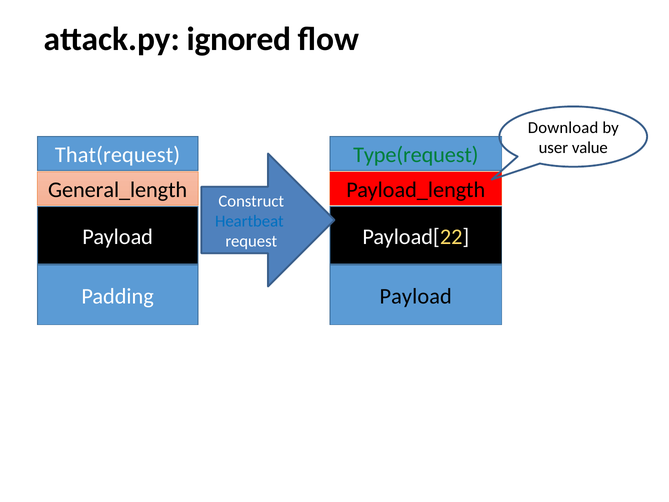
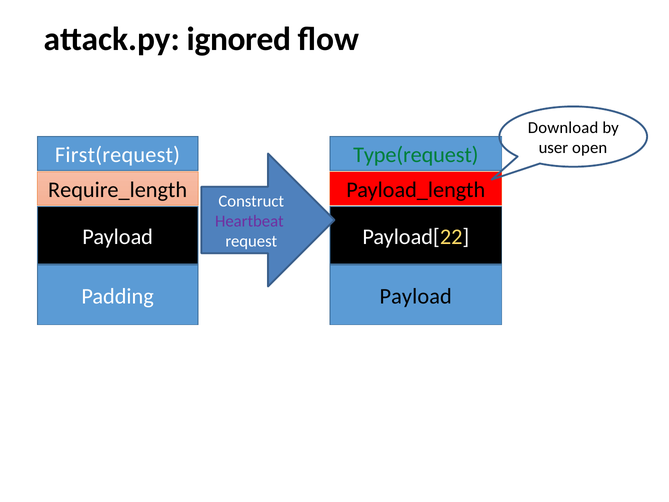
value: value -> open (590, 148)
That(request: That(request -> First(request (118, 155)
General_length: General_length -> Require_length (118, 190)
Heartbeat colour: blue -> purple (249, 221)
